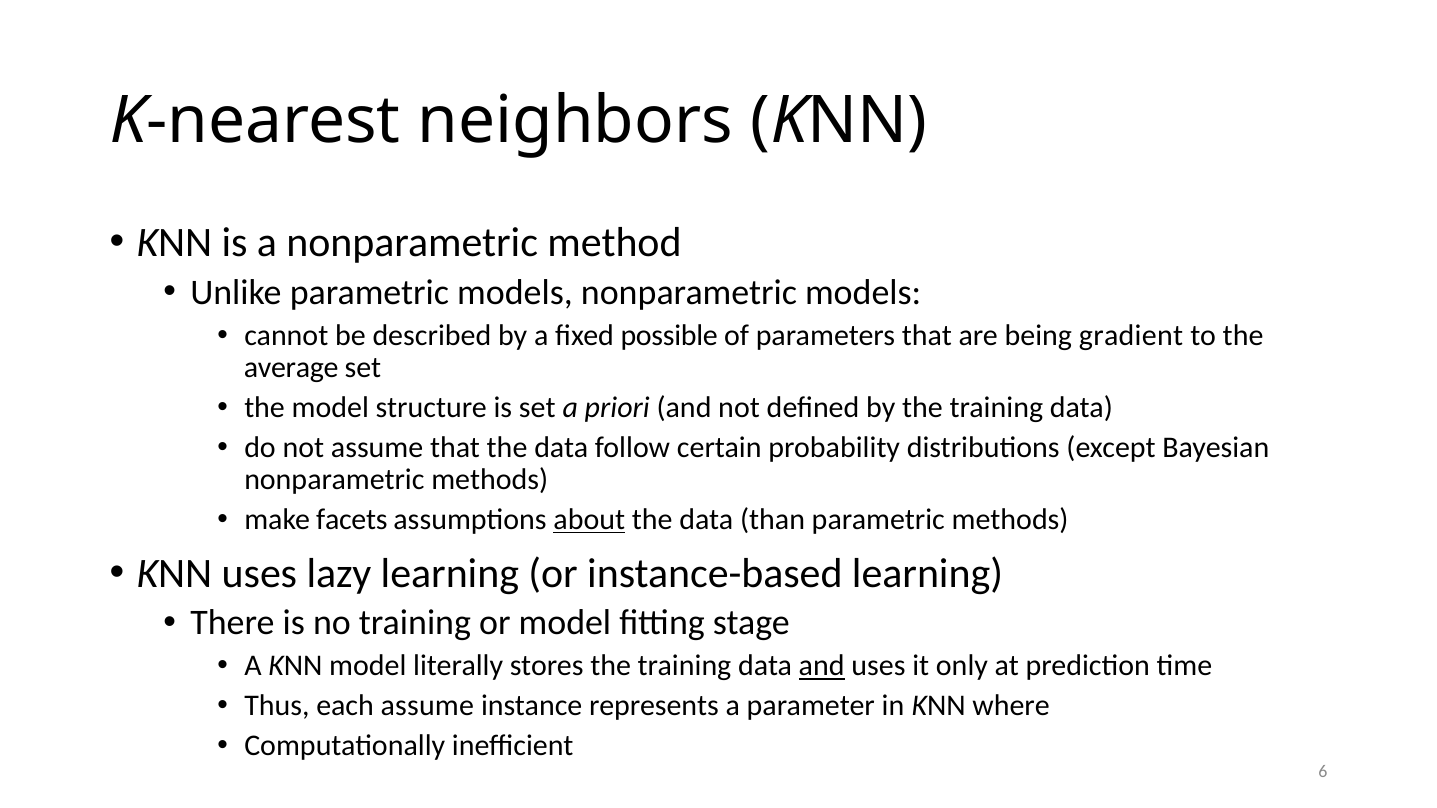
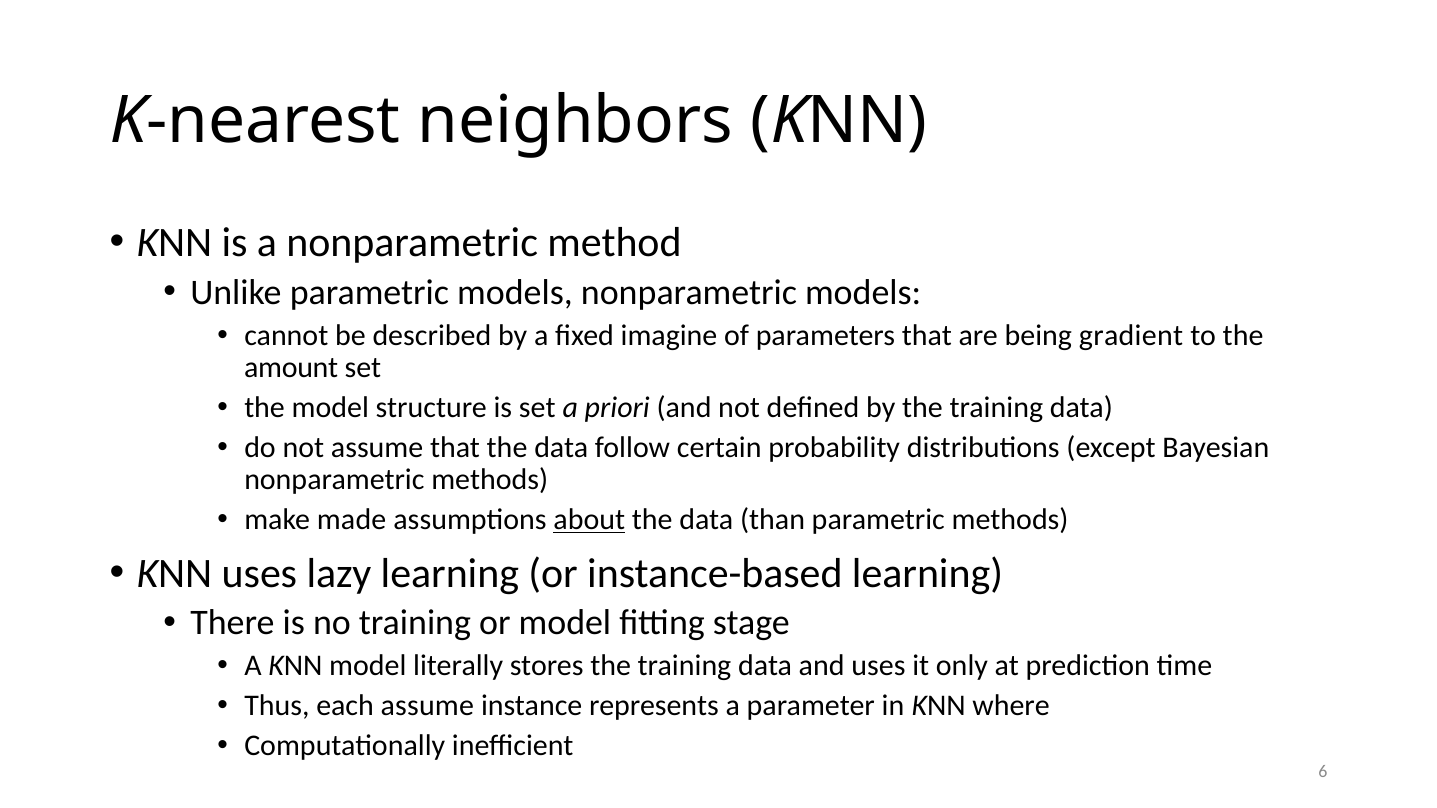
possible: possible -> imagine (669, 335)
average: average -> amount (291, 368)
facets: facets -> made (352, 520)
and underline: present -> none (822, 666)
